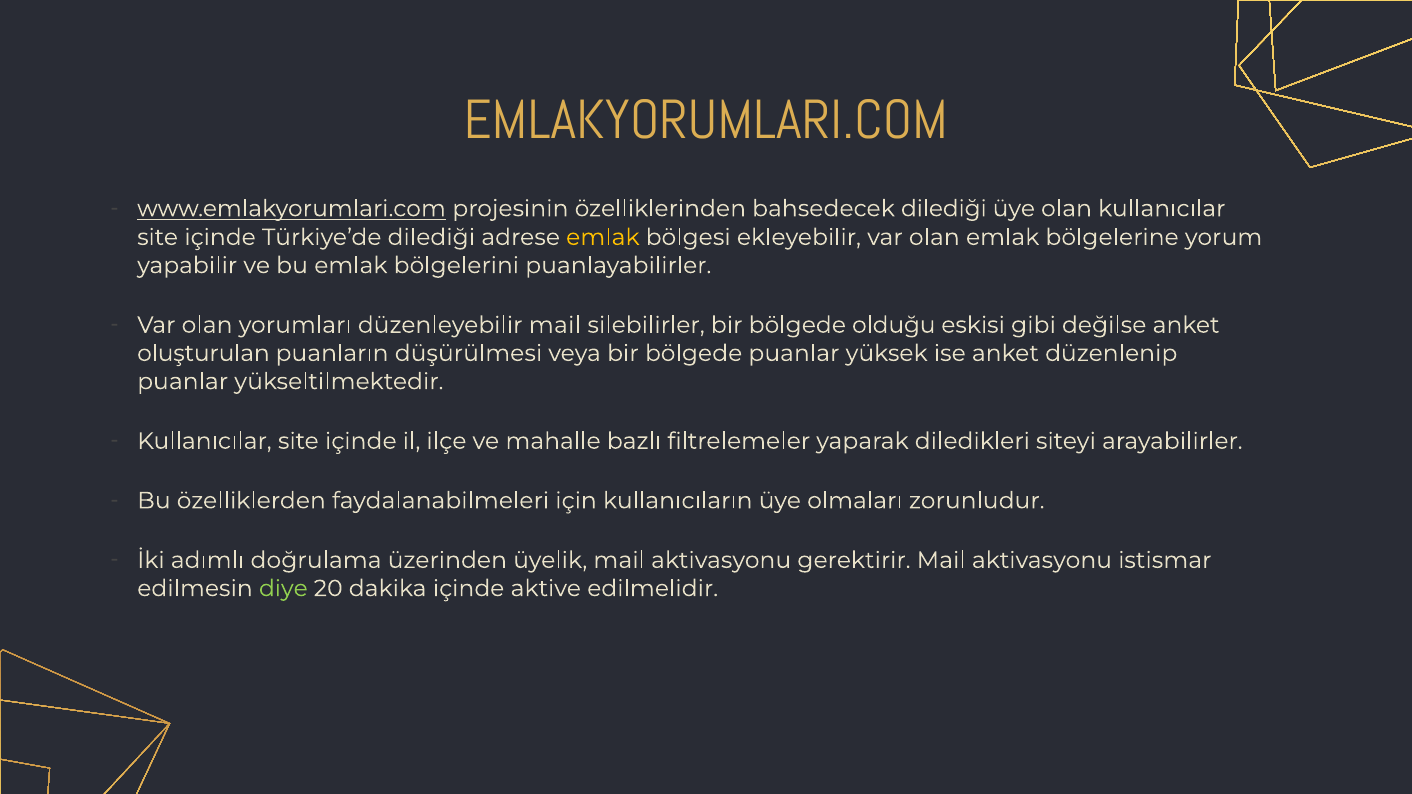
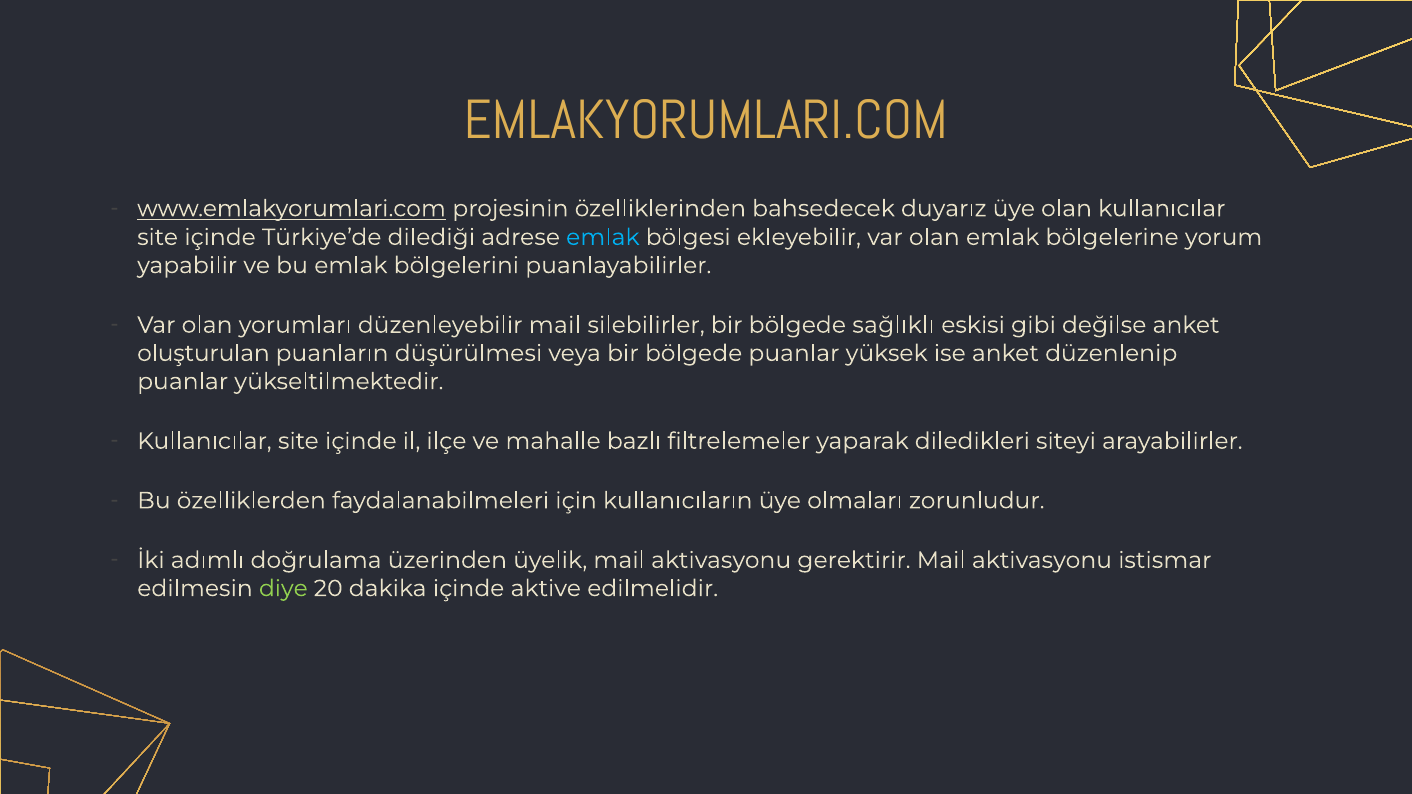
bahsedecek dilediği: dilediği -> duyarız (944, 209)
emlak colour: yellow -> light blue (603, 237)
olduğu: olduğu -> sağlıklı (894, 325)
